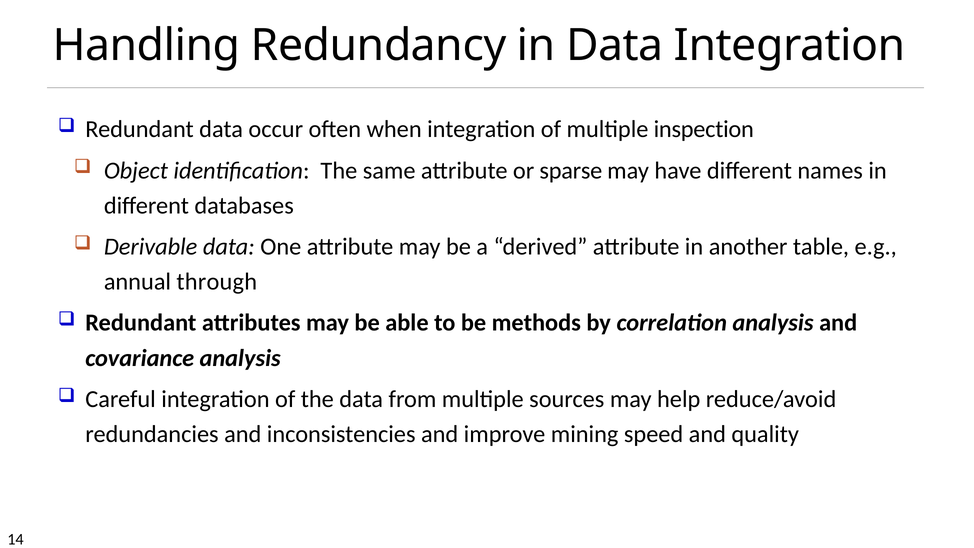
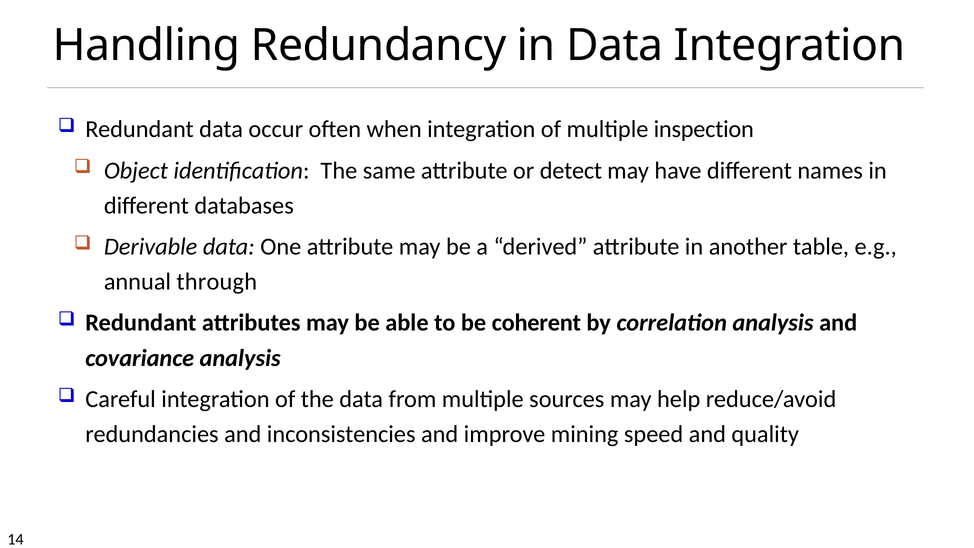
sparse: sparse -> detect (571, 170)
methods: methods -> coherent (536, 323)
